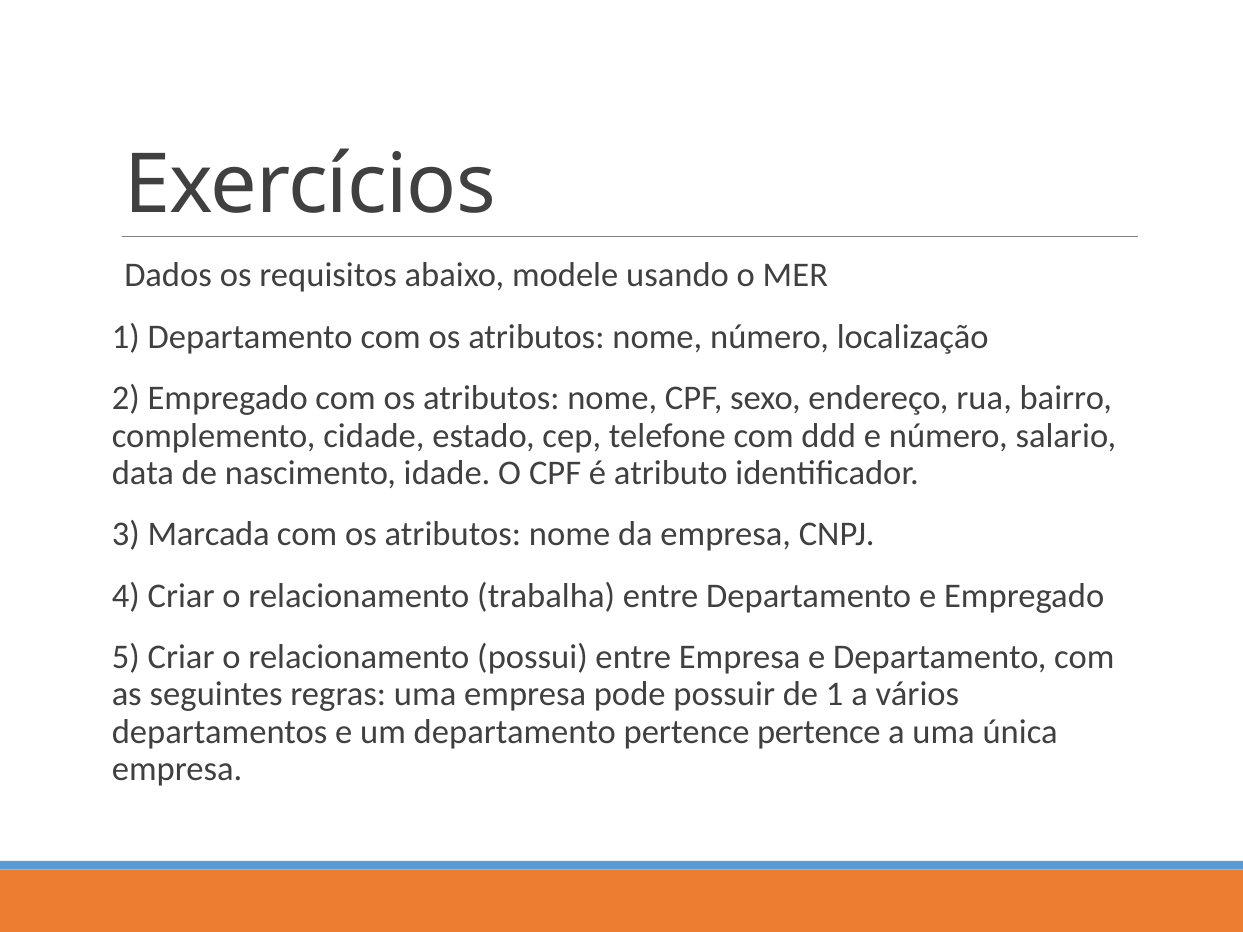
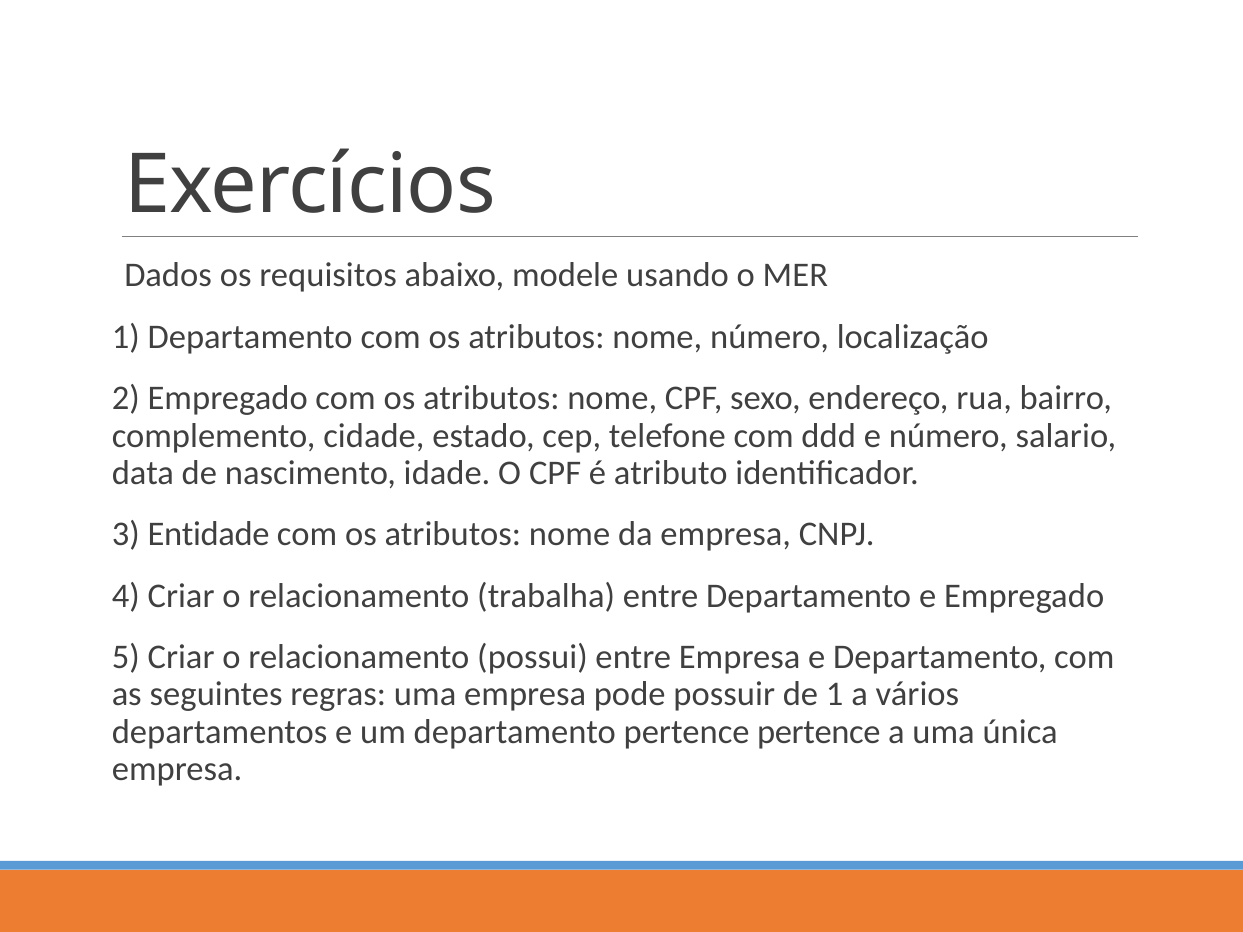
Marcada: Marcada -> Entidade (209, 535)
